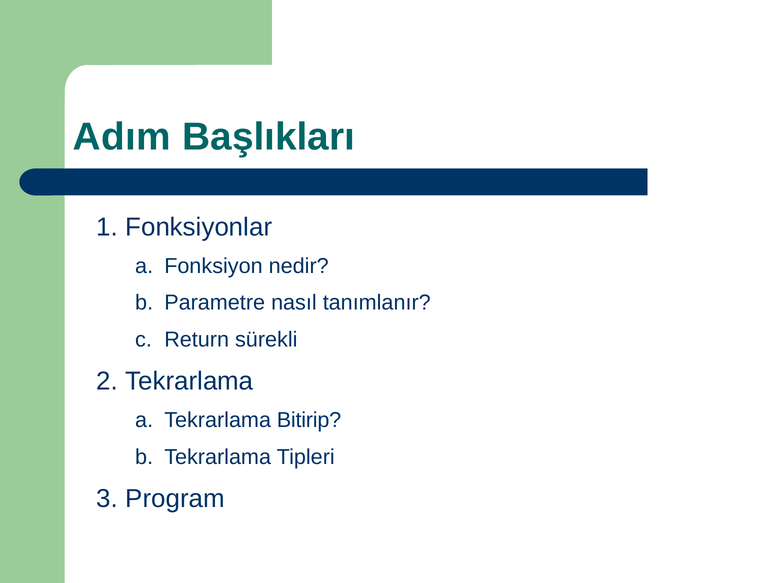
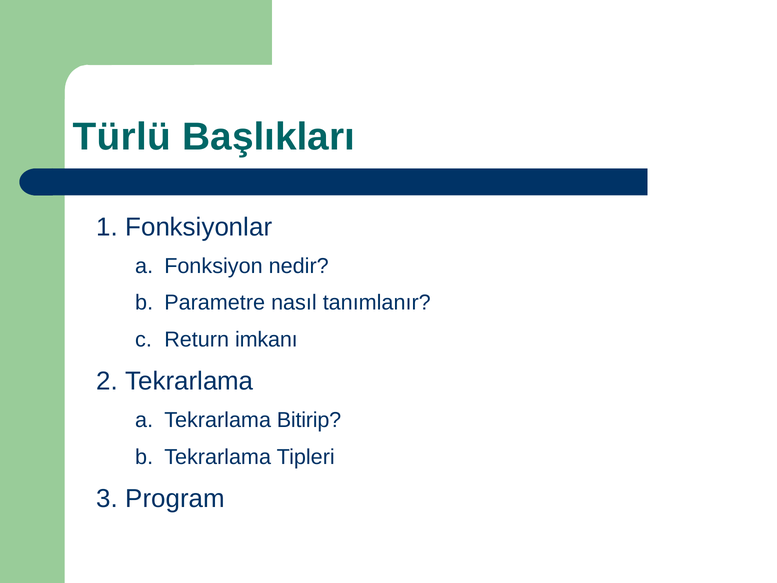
Adım: Adım -> Türlü (122, 137)
sürekli: sürekli -> imkanı (266, 339)
